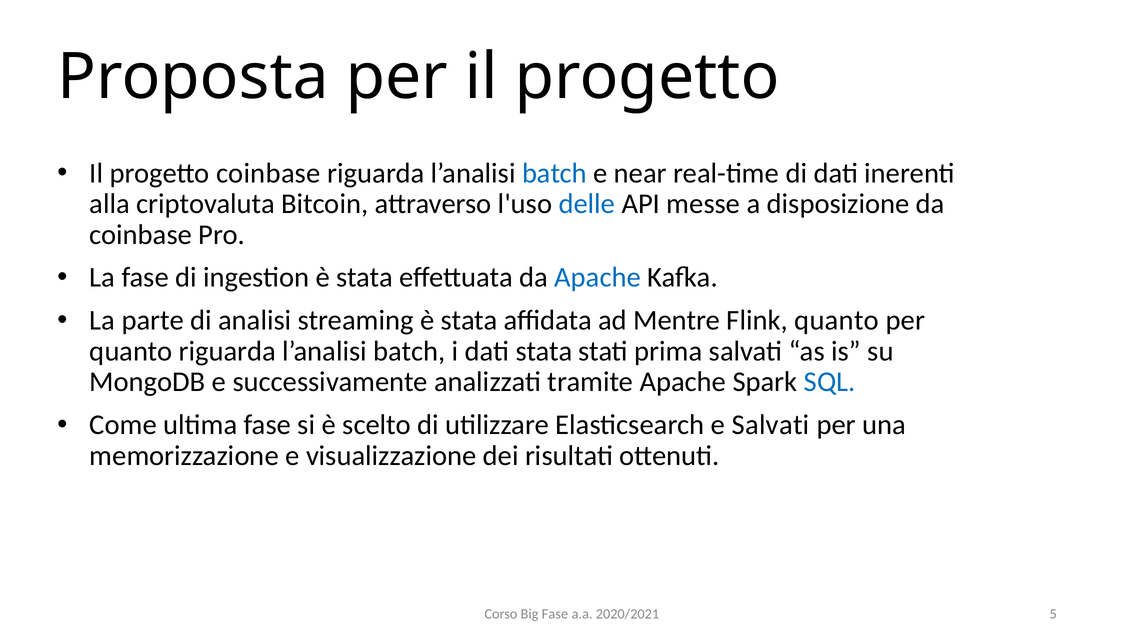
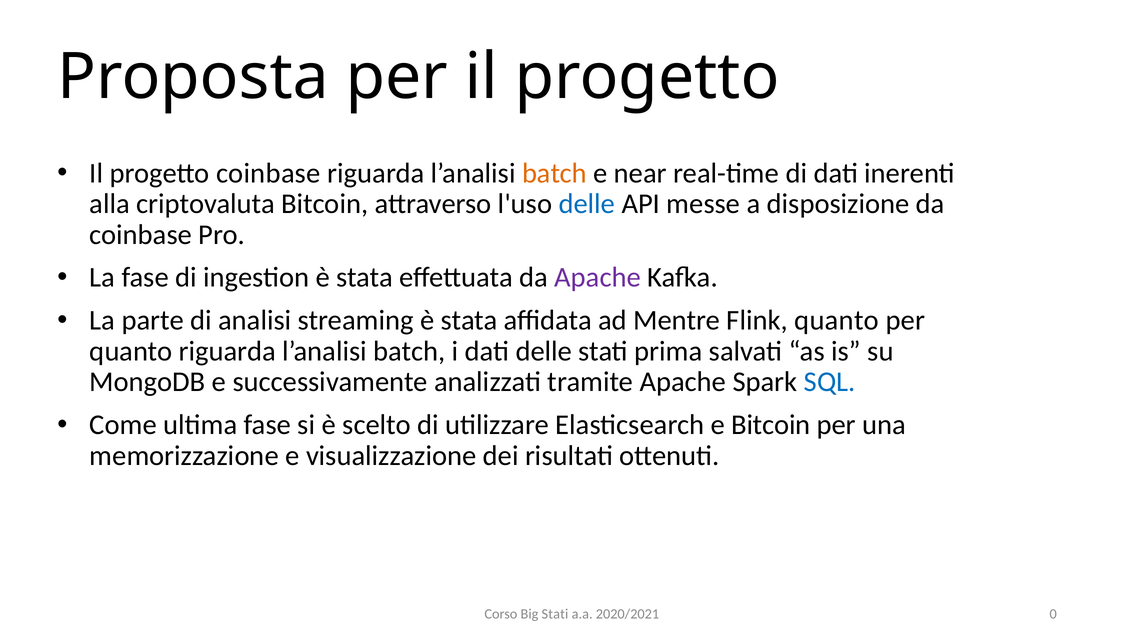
batch colour: blue -> orange (555, 173)
Apache colour: blue -> purple (598, 278)
dati stata: stata -> delle (544, 351)
e Salvati: Salvati -> Bitcoin (771, 425)
Big Fase: Fase -> Stati (555, 614)
5: 5 -> 0 (1053, 614)
